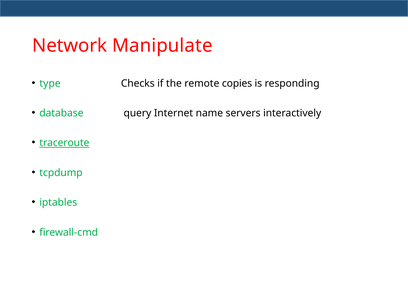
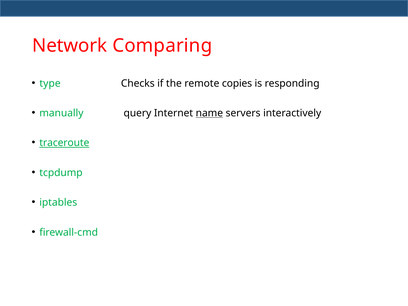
Manipulate: Manipulate -> Comparing (162, 46)
database: database -> manually (61, 113)
name underline: none -> present (209, 113)
